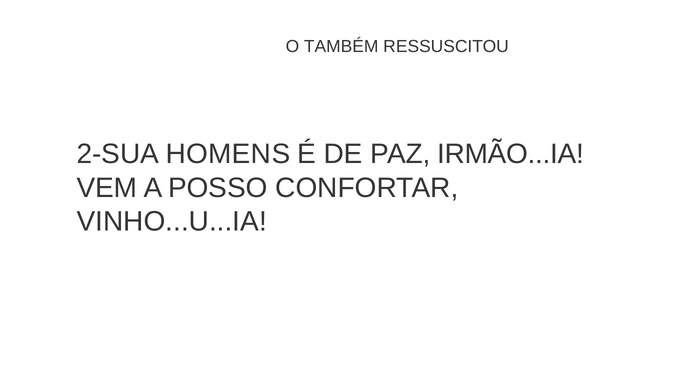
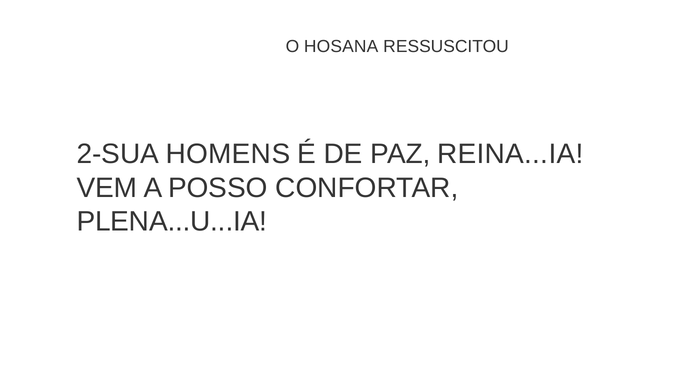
TAMBÉM: TAMBÉM -> HOSANA (341, 46)
IRMÃO...IA: IRMÃO...IA -> REINA...IA (510, 154)
VINHO...U...IA: VINHO...U...IA -> PLENA...U...IA (172, 221)
